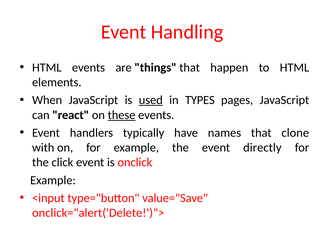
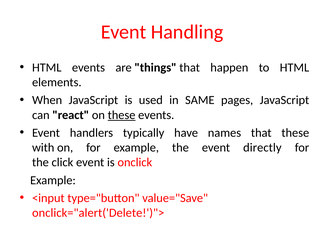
used underline: present -> none (151, 100)
TYPES: TYPES -> SAME (200, 100)
that clone: clone -> these (295, 133)
